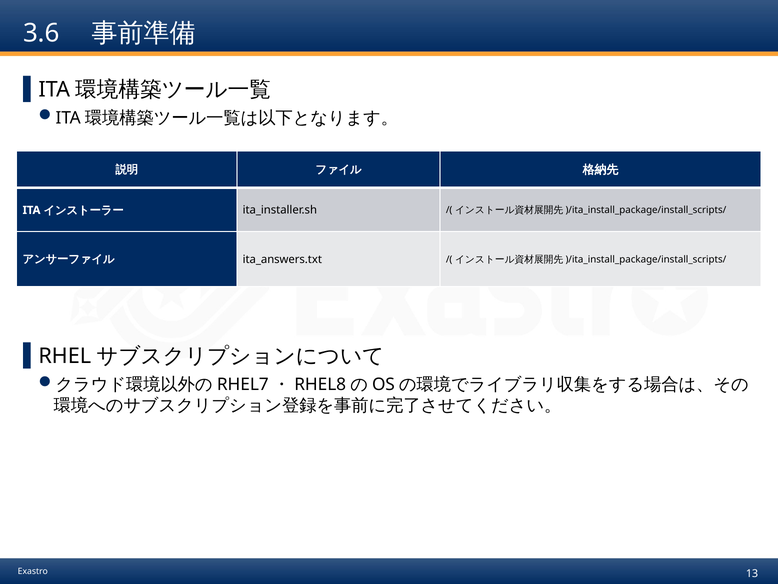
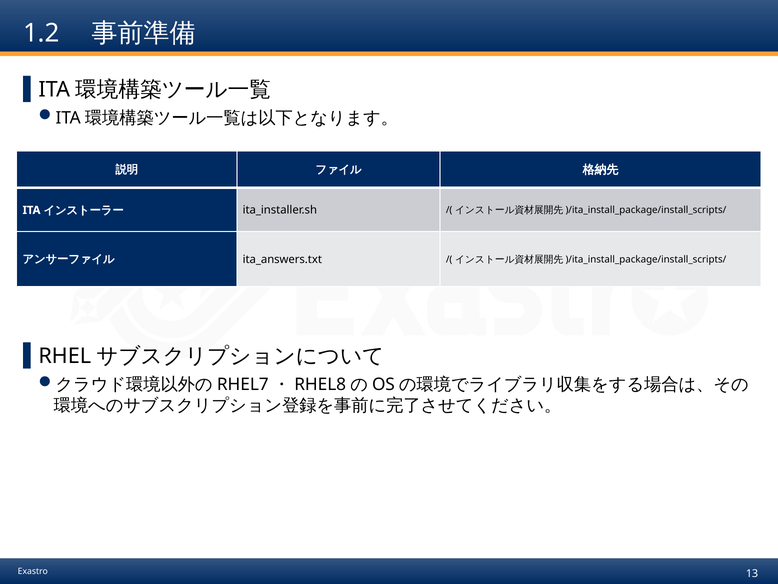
3.6: 3.6 -> 1.2 (41, 33)
